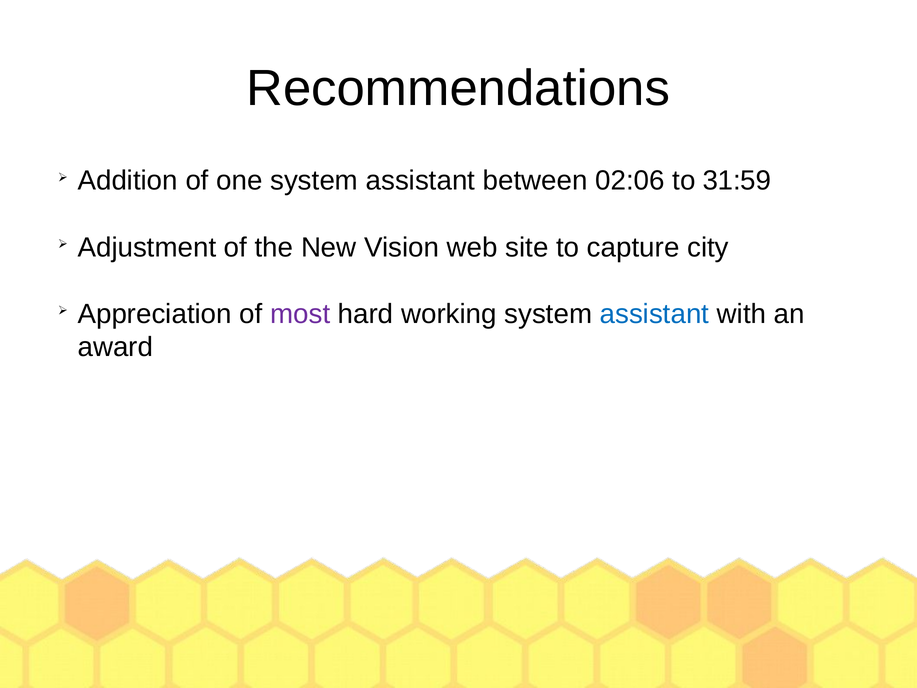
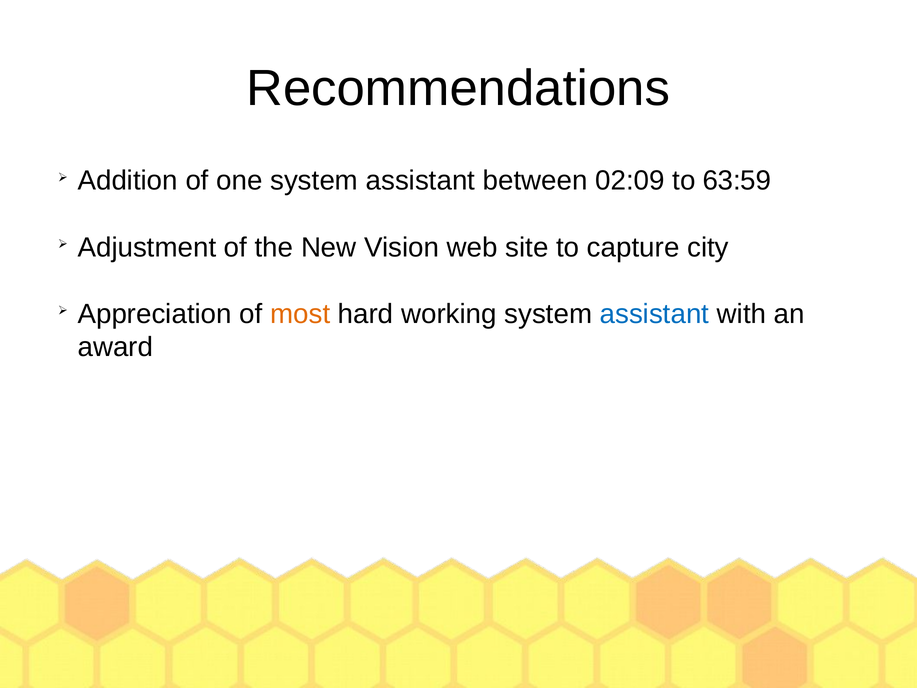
02:06: 02:06 -> 02:09 (630, 181)
31:59: 31:59 -> 63:59 (737, 181)
most colour: purple -> orange (300, 314)
